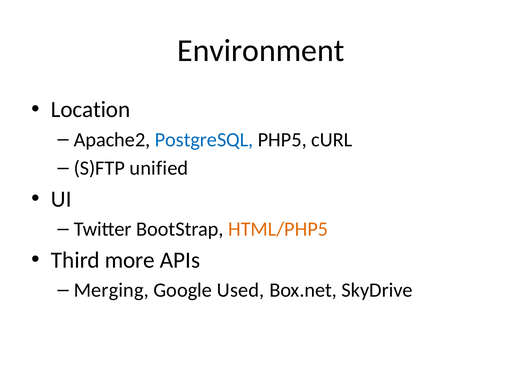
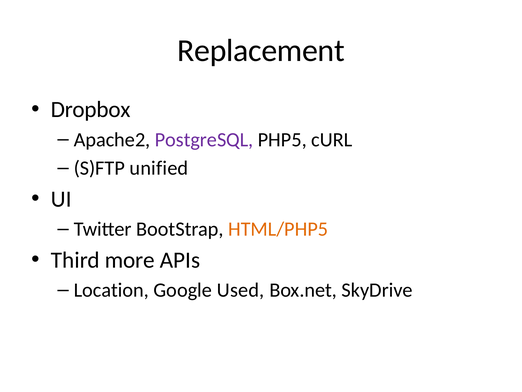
Environment: Environment -> Replacement (261, 51)
Location: Location -> Dropbox (91, 110)
PostgreSQL colour: blue -> purple (204, 139)
Merging: Merging -> Location (111, 290)
